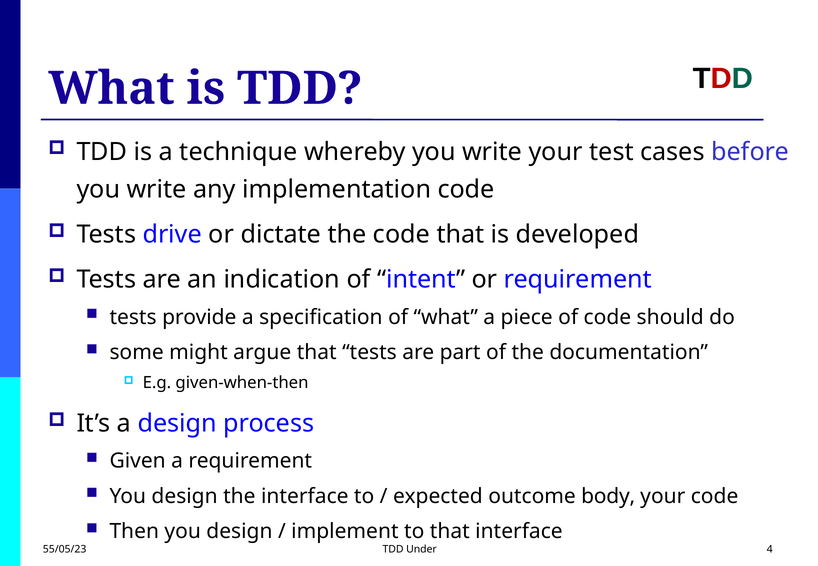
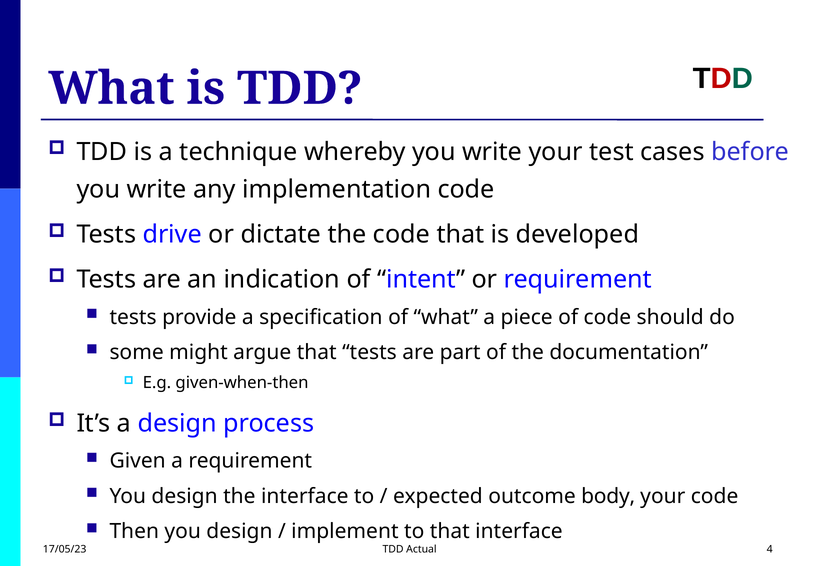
55/05/23: 55/05/23 -> 17/05/23 (65, 550)
Under: Under -> Actual (421, 550)
